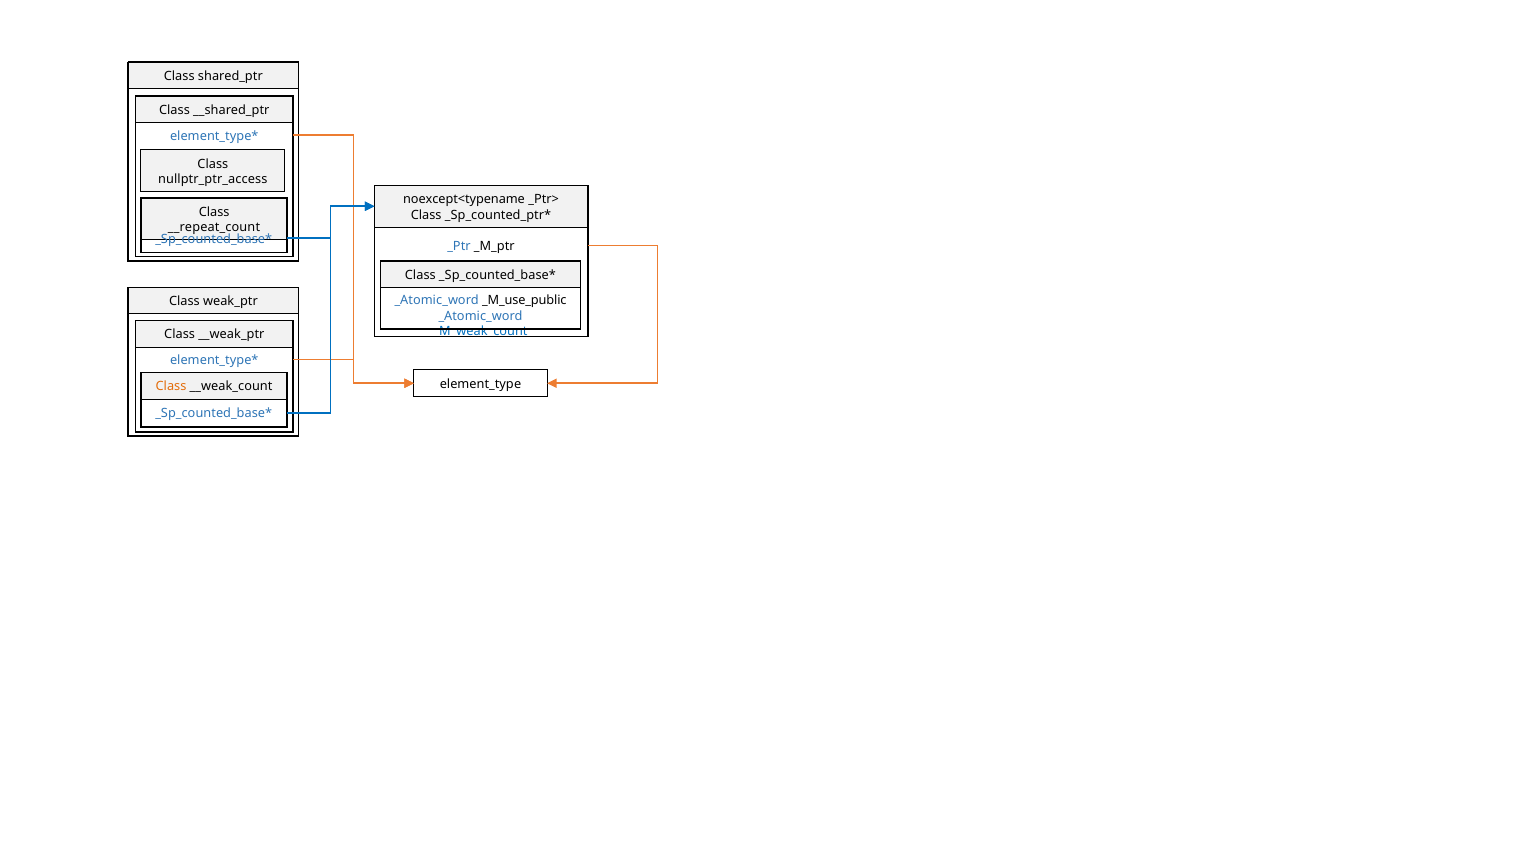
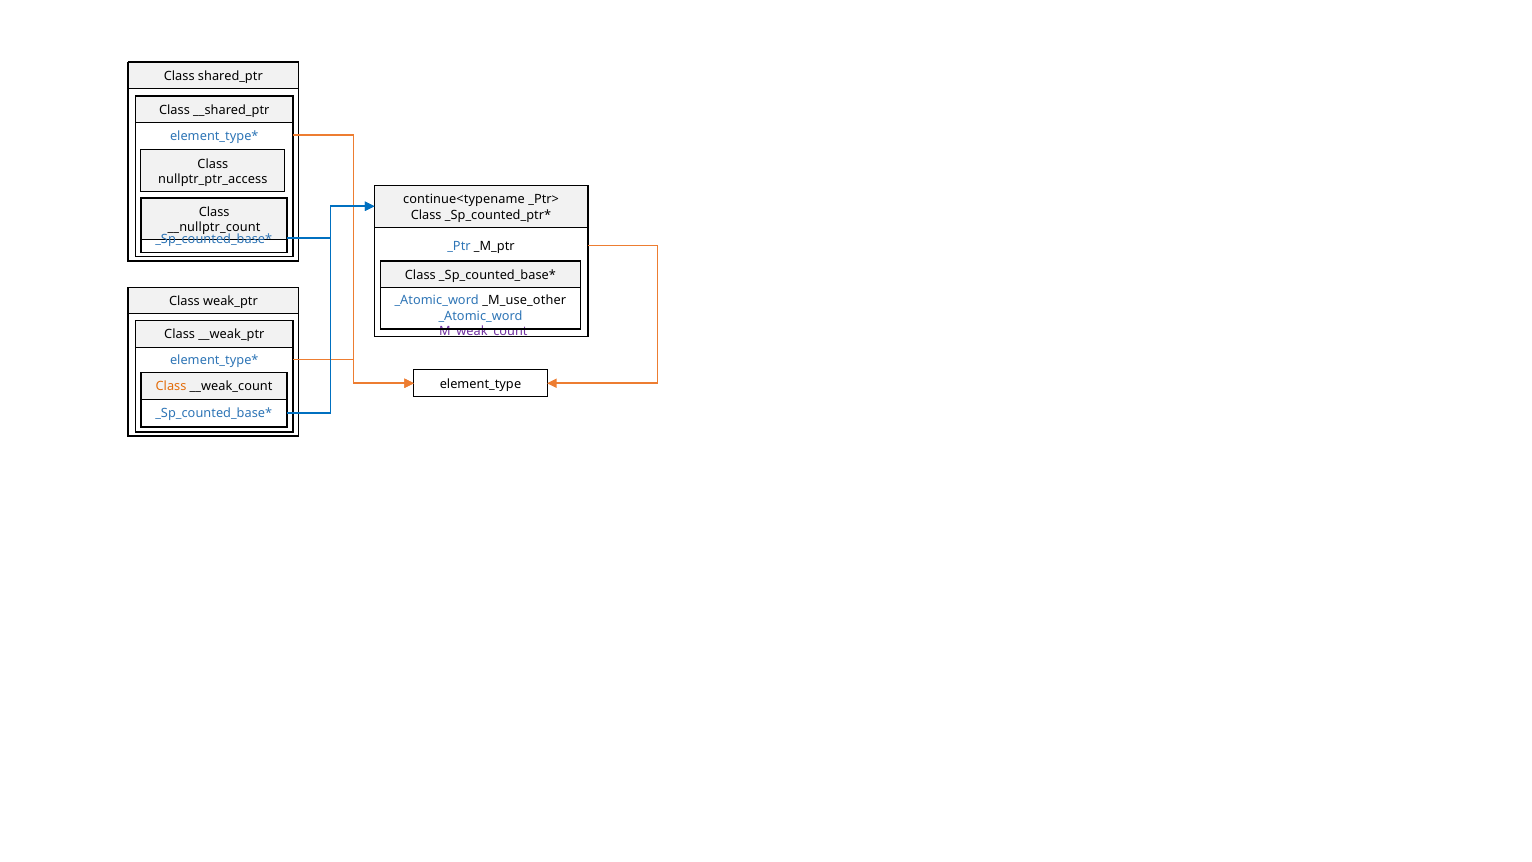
noexcept<typename: noexcept<typename -> continue<typename (464, 199)
__repeat_count: __repeat_count -> __nullptr_count (214, 227)
_M_use_public: _M_use_public -> _M_use_other (524, 300)
_M_weak_count colour: blue -> purple (480, 331)
